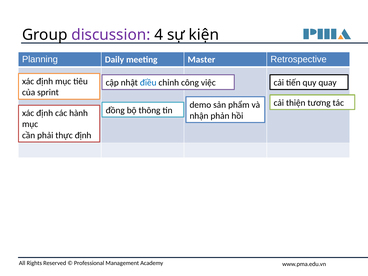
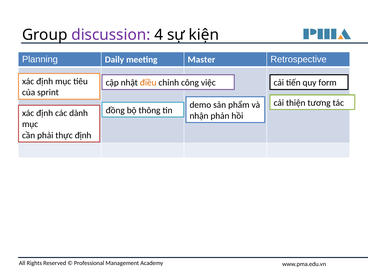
điều colour: blue -> orange (148, 83)
quay: quay -> form (328, 83)
hành: hành -> dành (79, 113)
